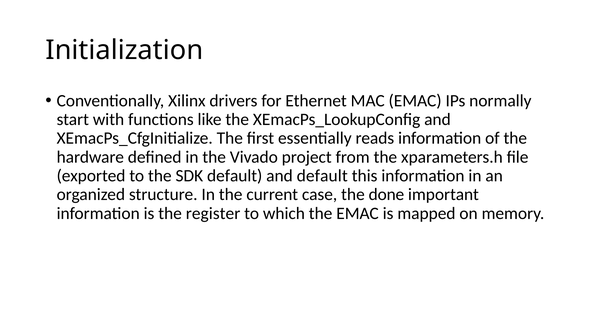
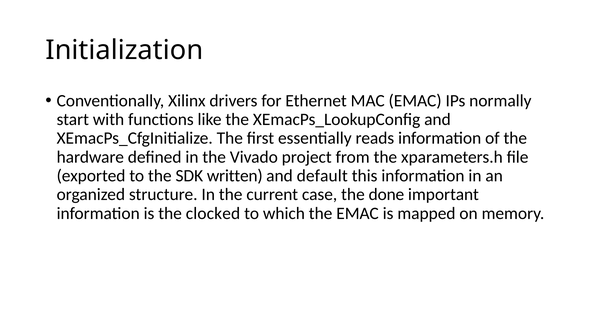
SDK default: default -> written (235, 176)
register: register -> clocked (213, 213)
